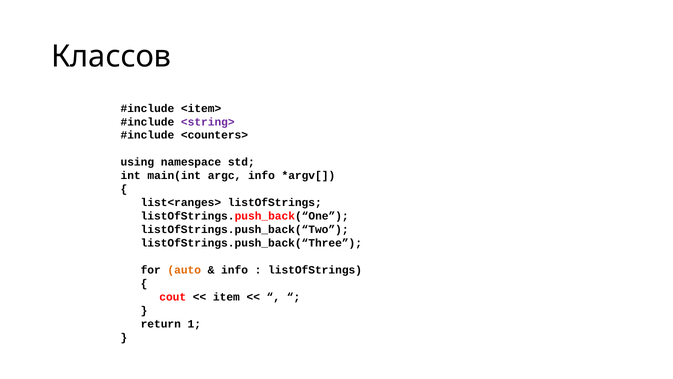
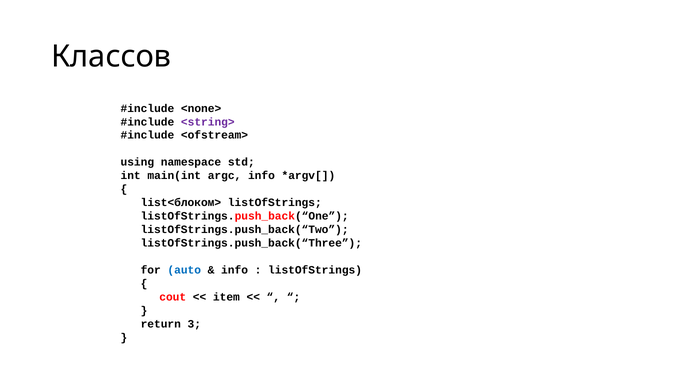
<item>: <item> -> <none> (201, 108)
<counters>: <counters> -> <ofstream> (214, 135)
list<ranges>: list<ranges> -> list<блоком> (181, 202)
auto colour: orange -> blue (184, 270)
1: 1 -> 3 (194, 323)
